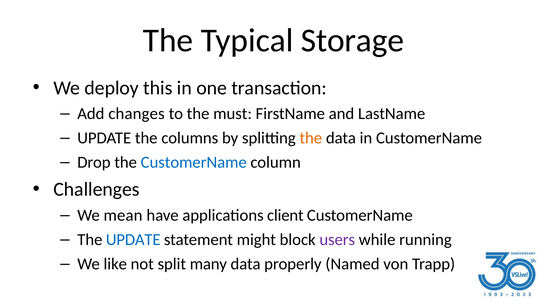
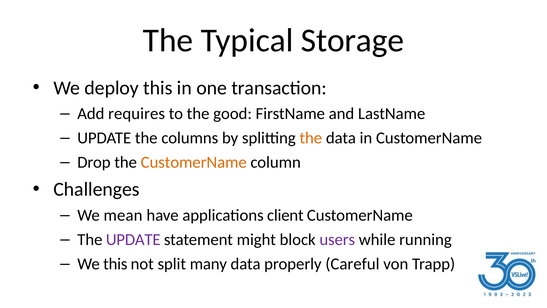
changes: changes -> requires (137, 114)
must: must -> good (233, 114)
CustomerName colour: blue -> orange (194, 162)
UPDATE colour: blue -> purple (133, 239)
We like: like -> this (115, 264)
Named: Named -> Careful (352, 264)
